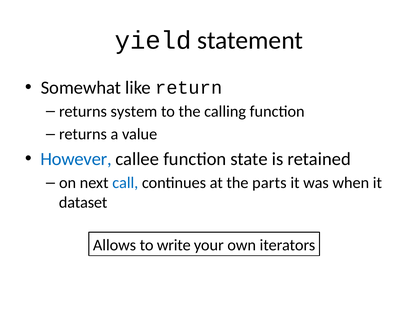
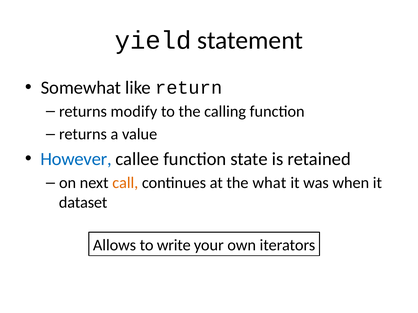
system: system -> modify (134, 112)
call colour: blue -> orange (125, 183)
parts: parts -> what (269, 183)
